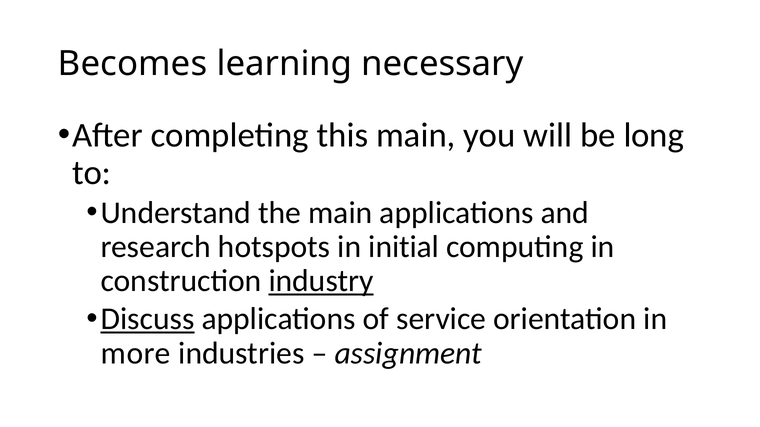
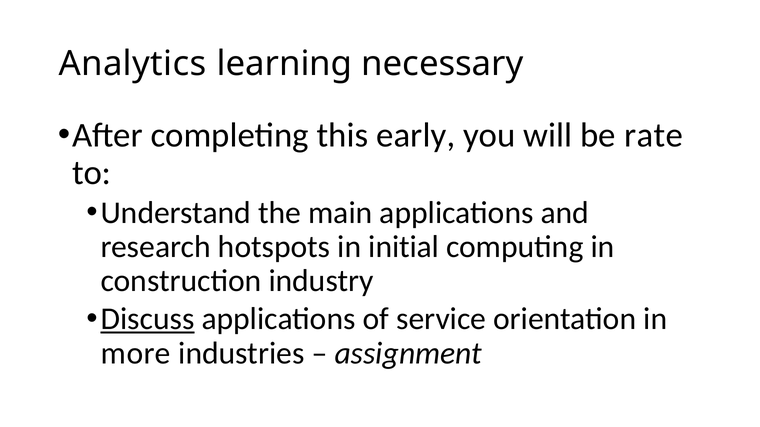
Becomes: Becomes -> Analytics (133, 64)
this main: main -> early (416, 135)
long: long -> rate (653, 135)
industry underline: present -> none (321, 281)
